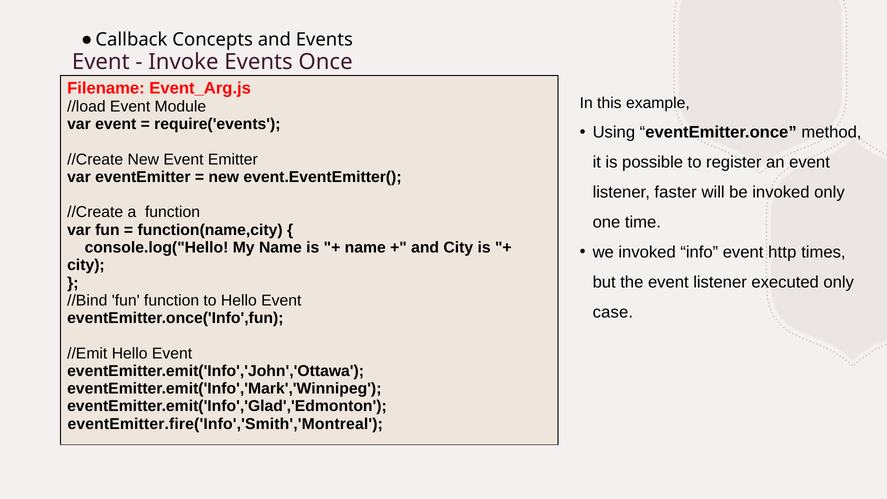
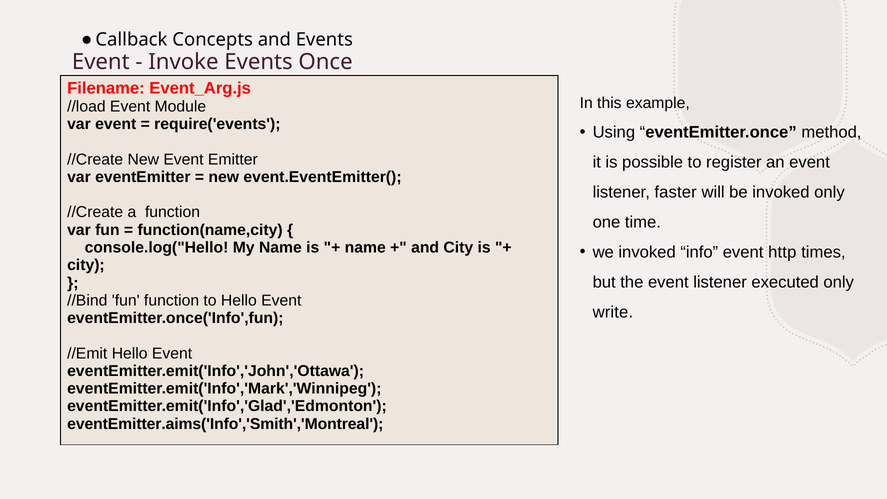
case: case -> write (613, 312)
eventEmitter.fire('Info','Smith','Montreal: eventEmitter.fire('Info','Smith','Montreal -> eventEmitter.aims('Info','Smith','Montreal (225, 424)
